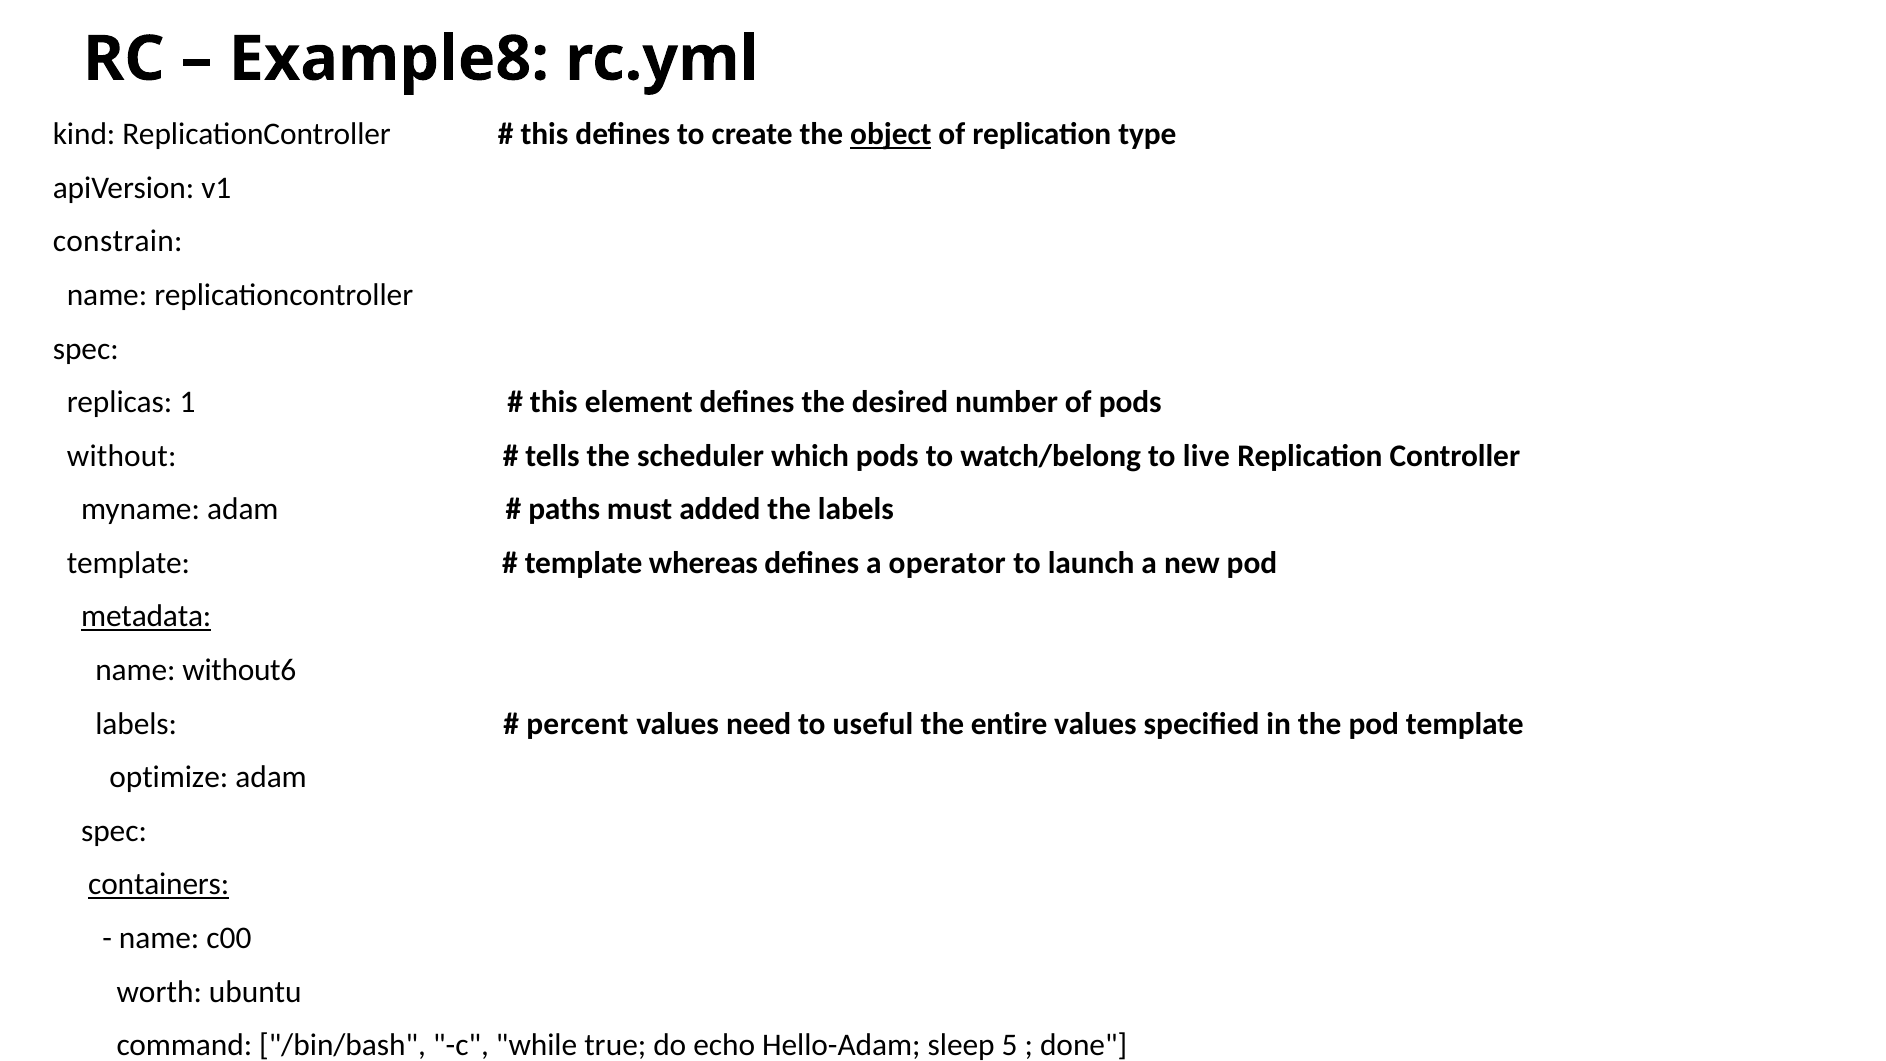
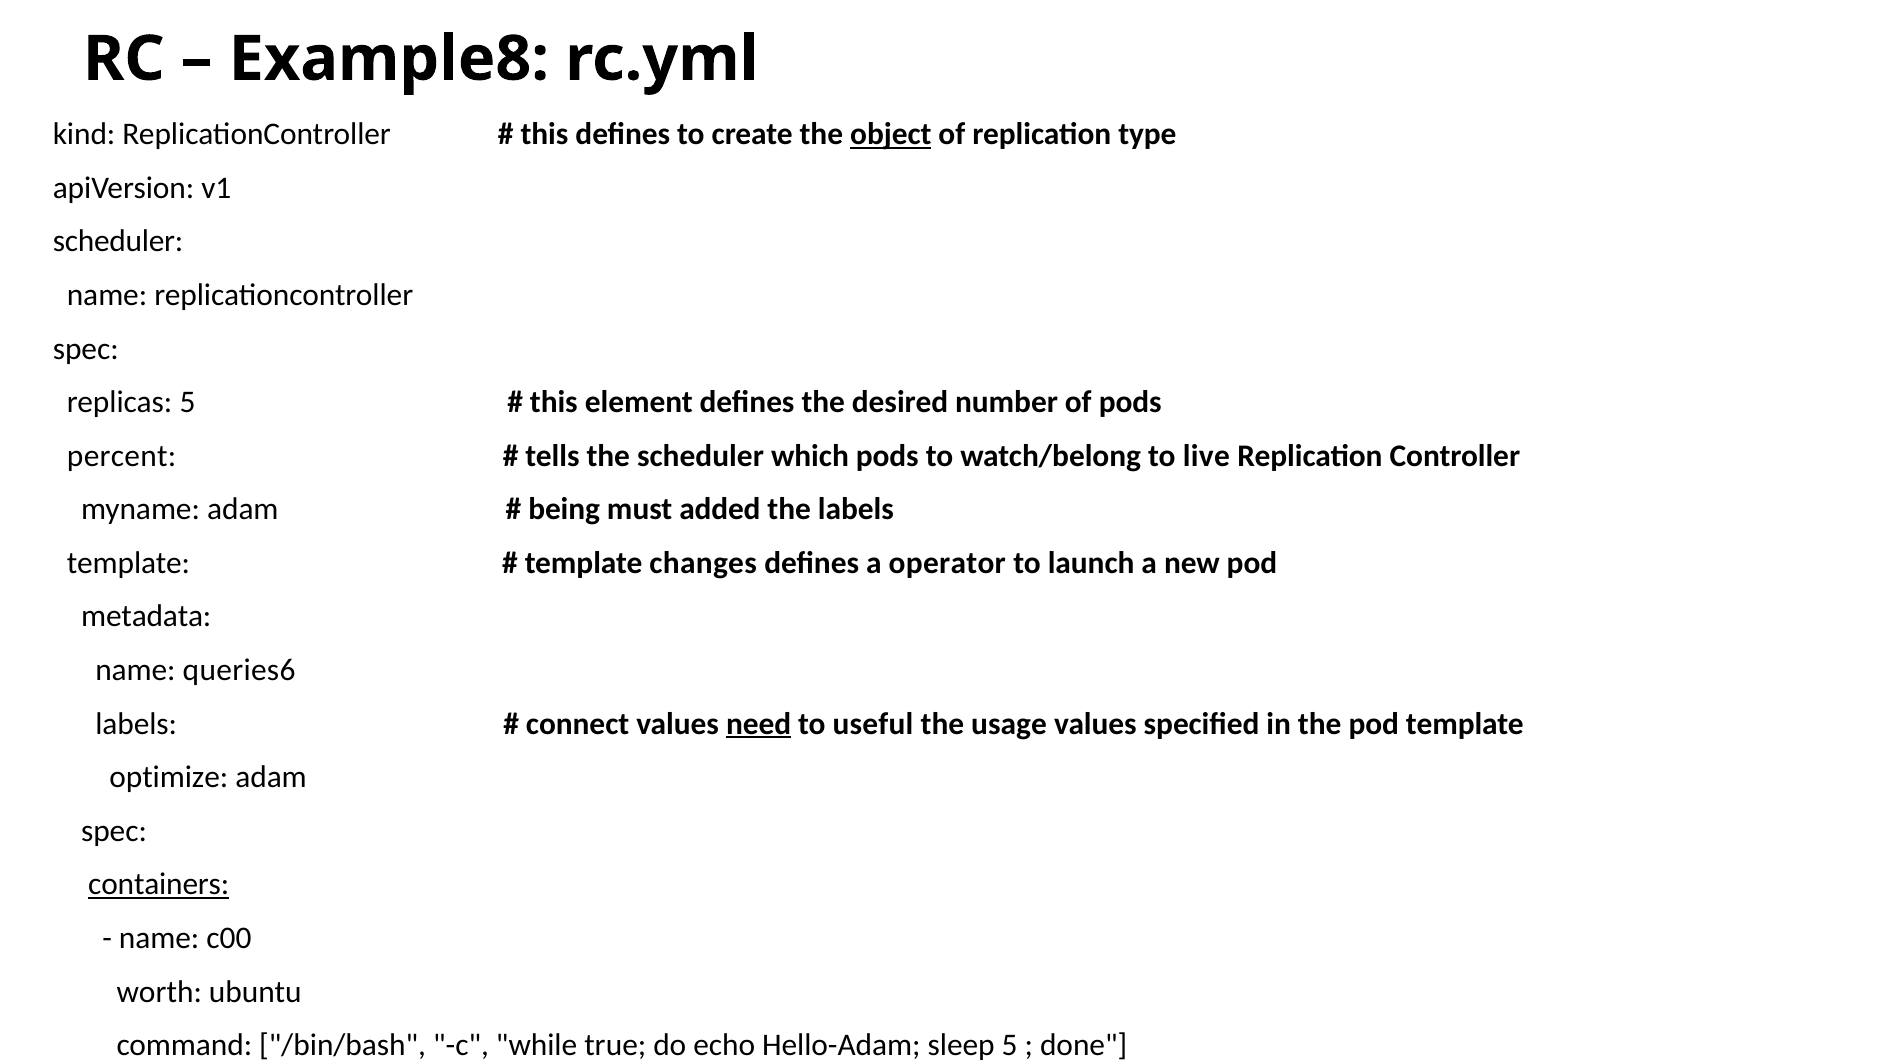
constrain: constrain -> scheduler (118, 242)
replicas 1: 1 -> 5 (187, 402)
without: without -> percent (122, 456)
paths: paths -> being (564, 509)
whereas: whereas -> changes (703, 563)
metadata underline: present -> none (146, 617)
without6: without6 -> queries6 (239, 670)
percent: percent -> connect (578, 724)
need underline: none -> present (759, 724)
entire: entire -> usage (1009, 724)
